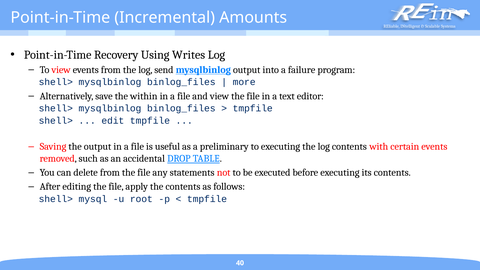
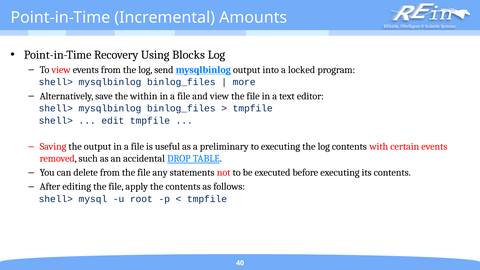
Writes: Writes -> Blocks (189, 55)
failure: failure -> locked (302, 70)
